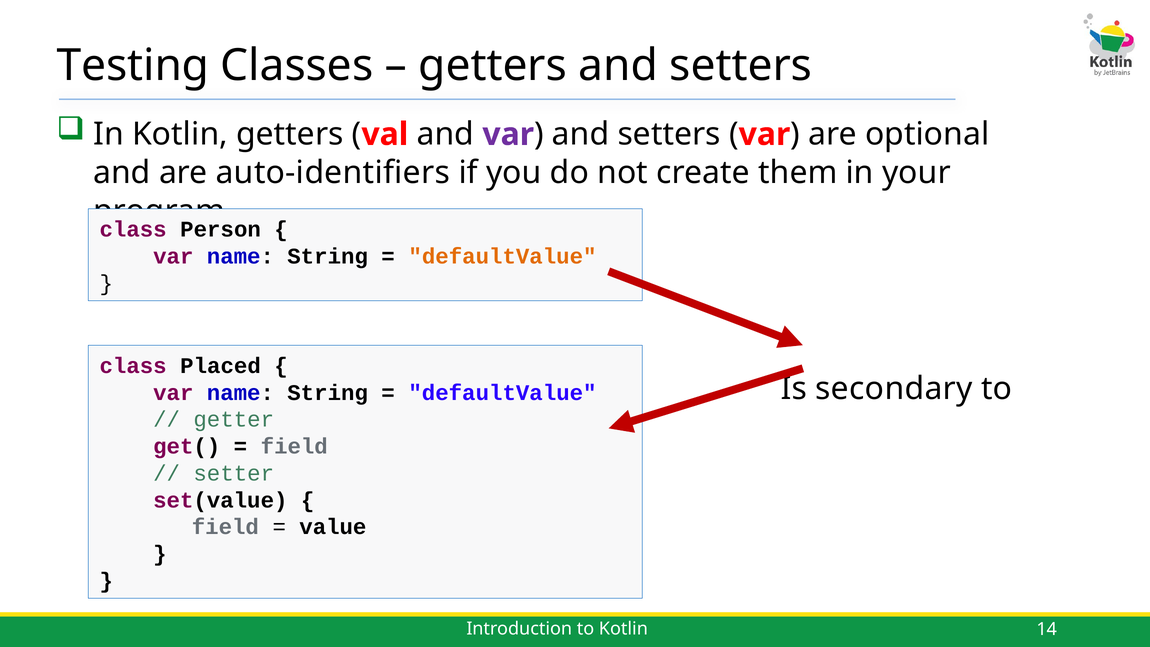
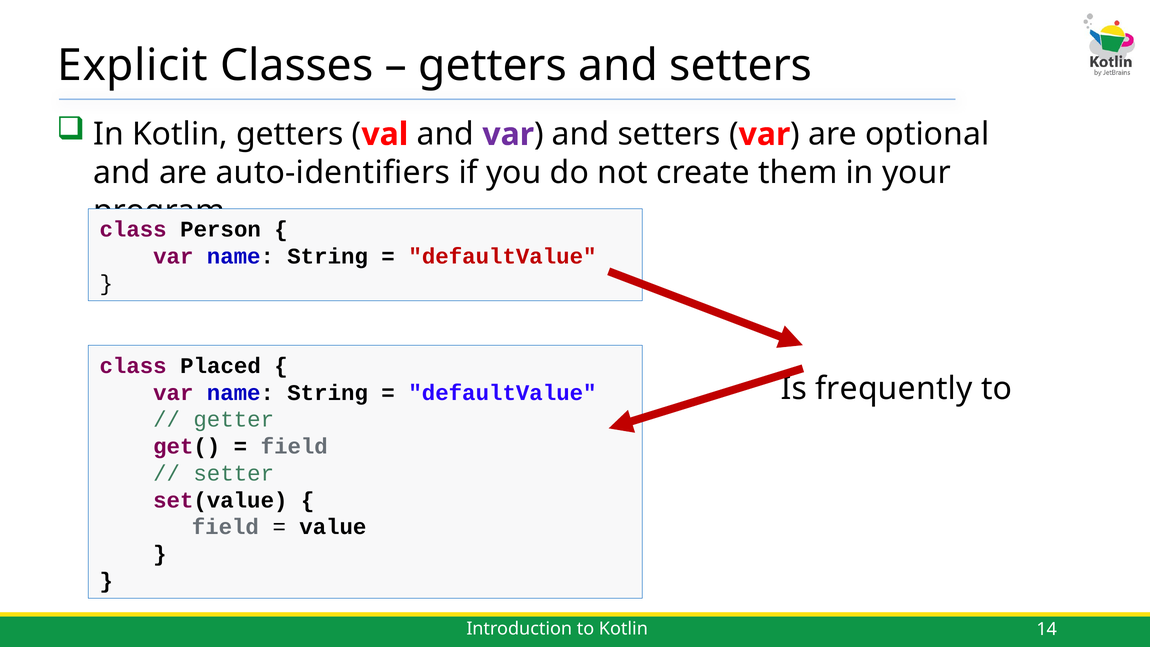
Testing: Testing -> Explicit (133, 65)
defaultValue colour: orange -> red (502, 256)
secondary: secondary -> frequently (894, 389)
